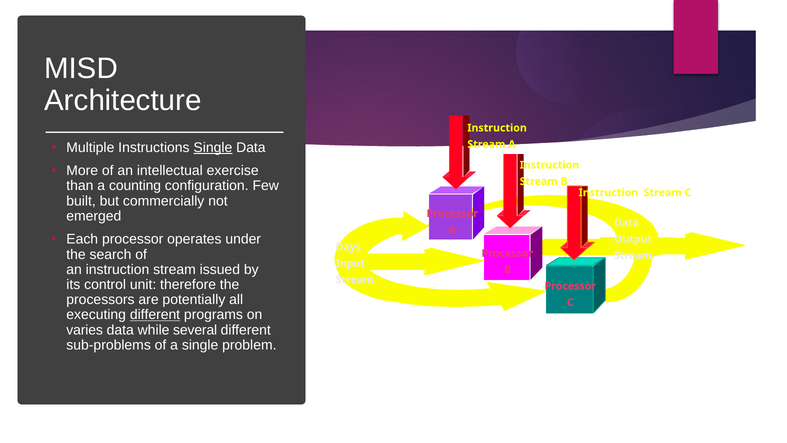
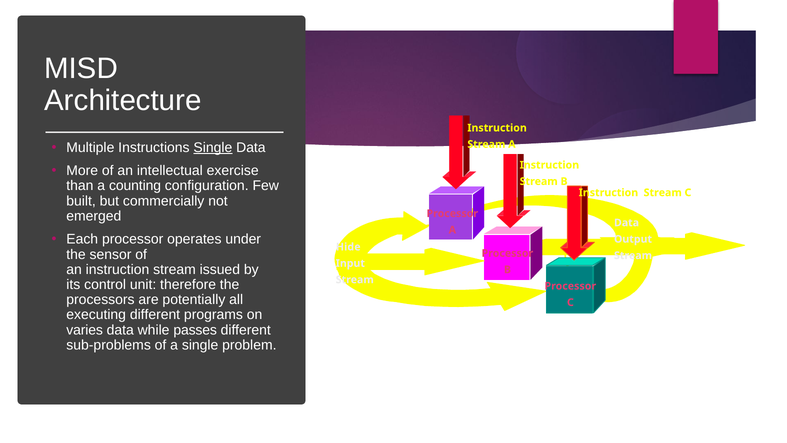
Days: Days -> Hide (348, 247)
search: search -> sensor (111, 254)
different underline: present -> none (155, 315)
several: several -> passes (195, 330)
